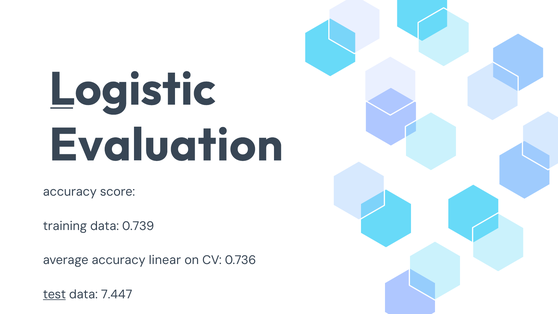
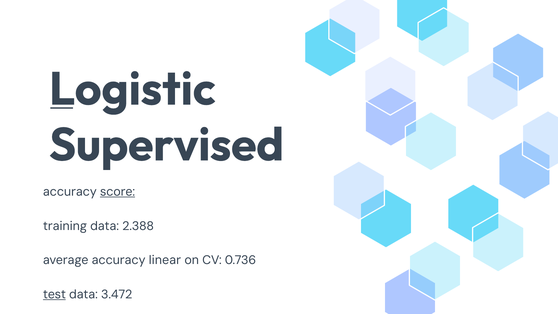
Evaluation: Evaluation -> Supervised (167, 145)
score underline: none -> present (118, 192)
0.739: 0.739 -> 2.388 (138, 226)
7.447: 7.447 -> 3.472 (117, 294)
